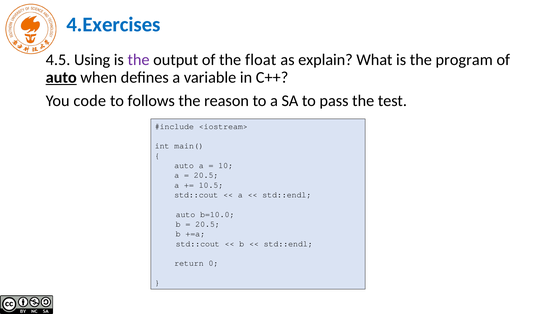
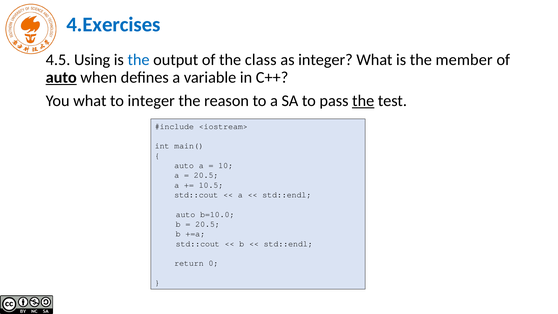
the colour: purple -> blue (139, 60)
float: float -> class (261, 60)
as explain: explain -> integer (325, 60)
program: program -> member (464, 60)
You code: code -> what (90, 101)
to follows: follows -> integer (151, 101)
the underline: none -> present (363, 101)
